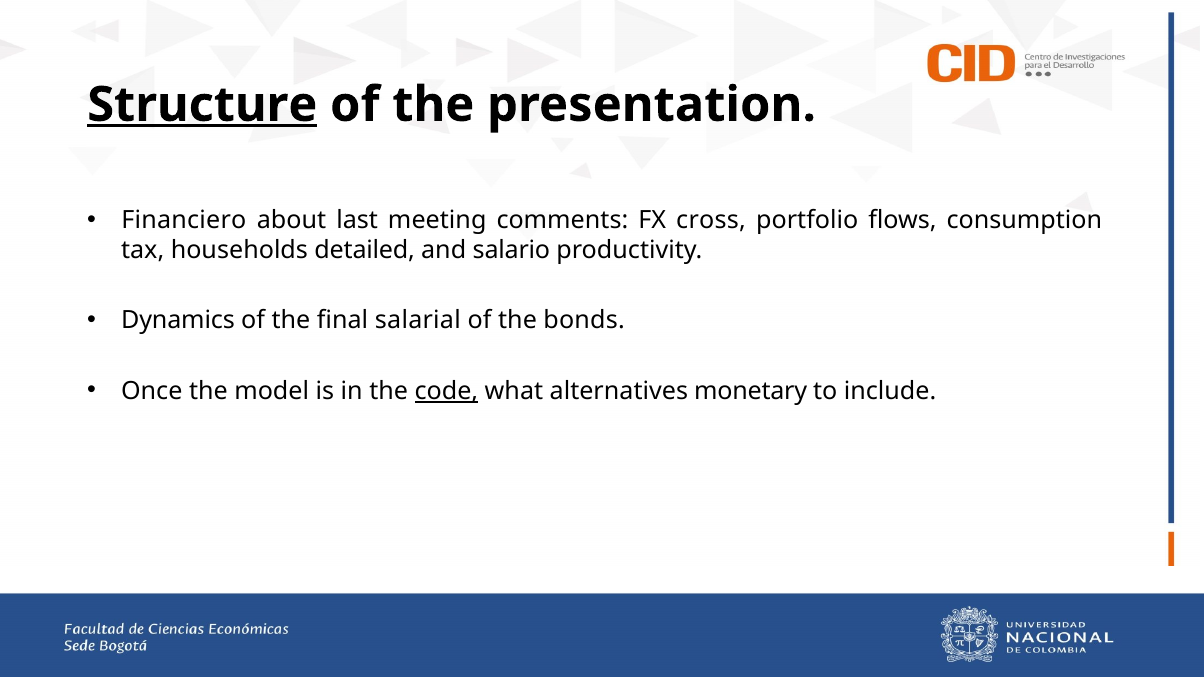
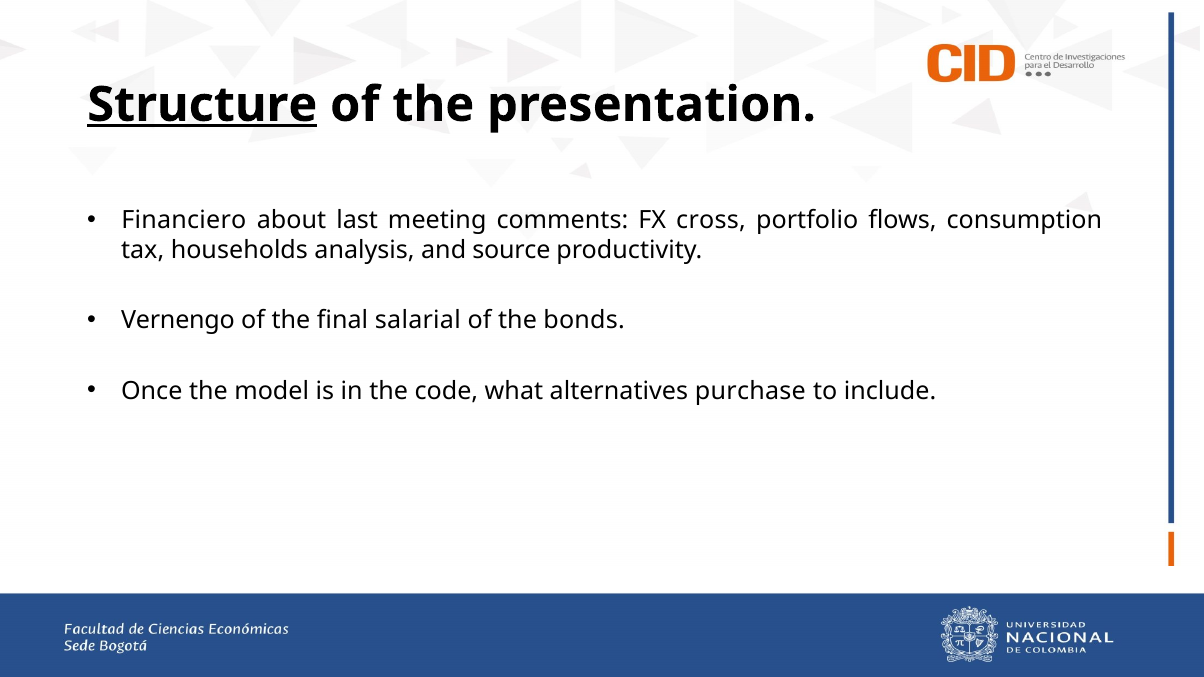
detailed: detailed -> analysis (365, 250)
salario: salario -> source (511, 250)
Dynamics: Dynamics -> Vernengo (178, 321)
code underline: present -> none (446, 391)
monetary: monetary -> purchase (750, 391)
